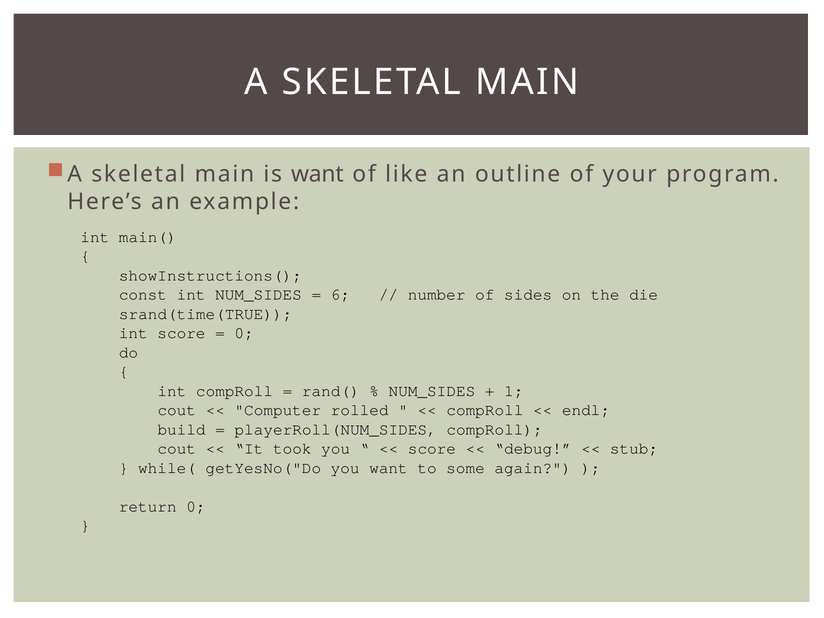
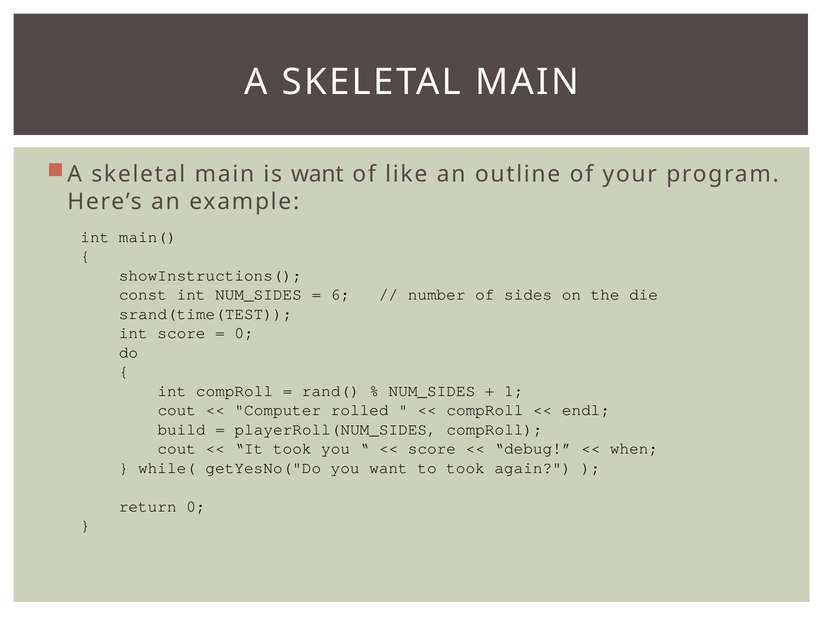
srand(time(TRUE: srand(time(TRUE -> srand(time(TEST (206, 314)
stub: stub -> when (634, 449)
to some: some -> took (465, 468)
